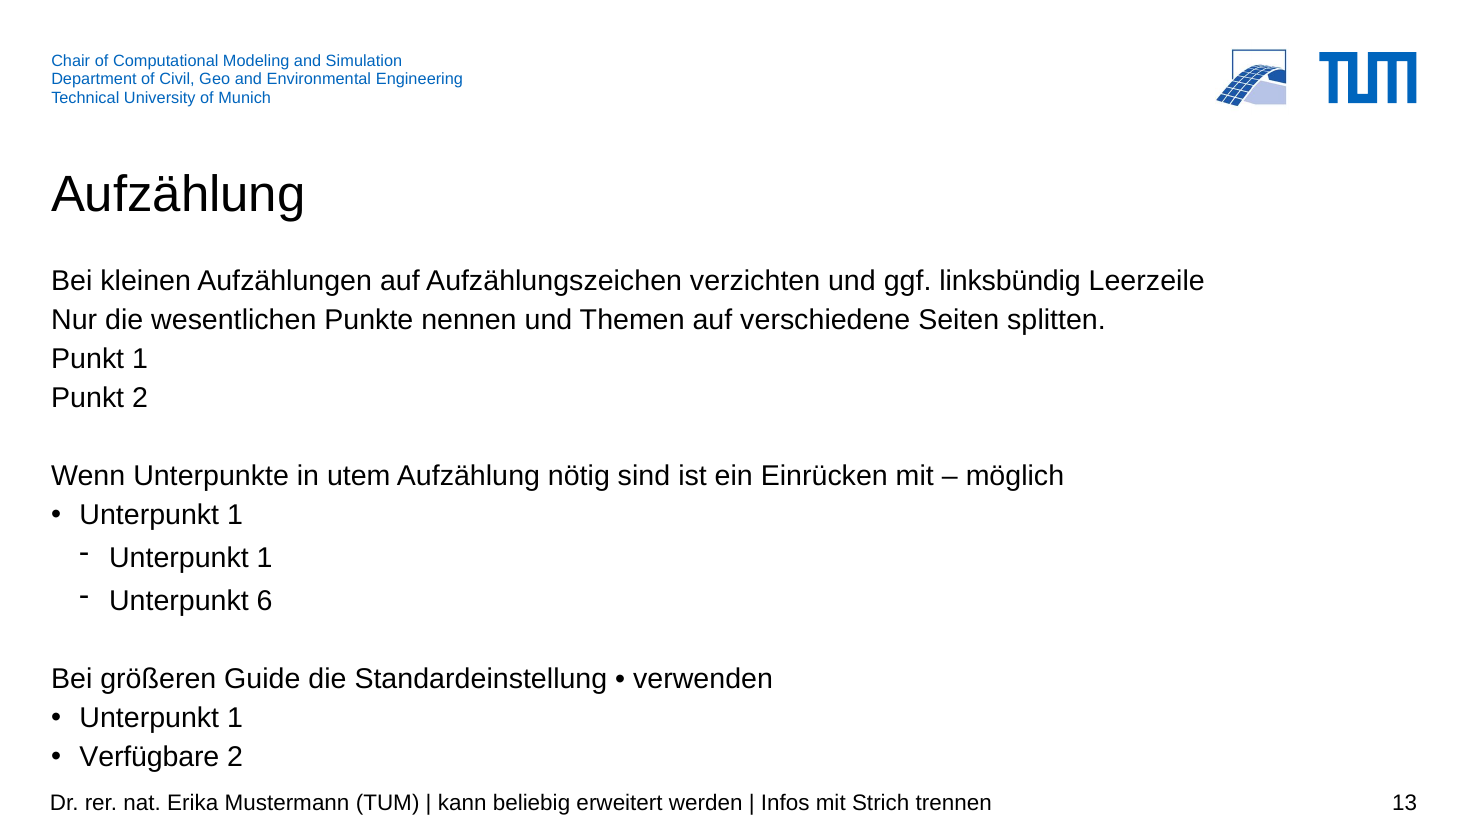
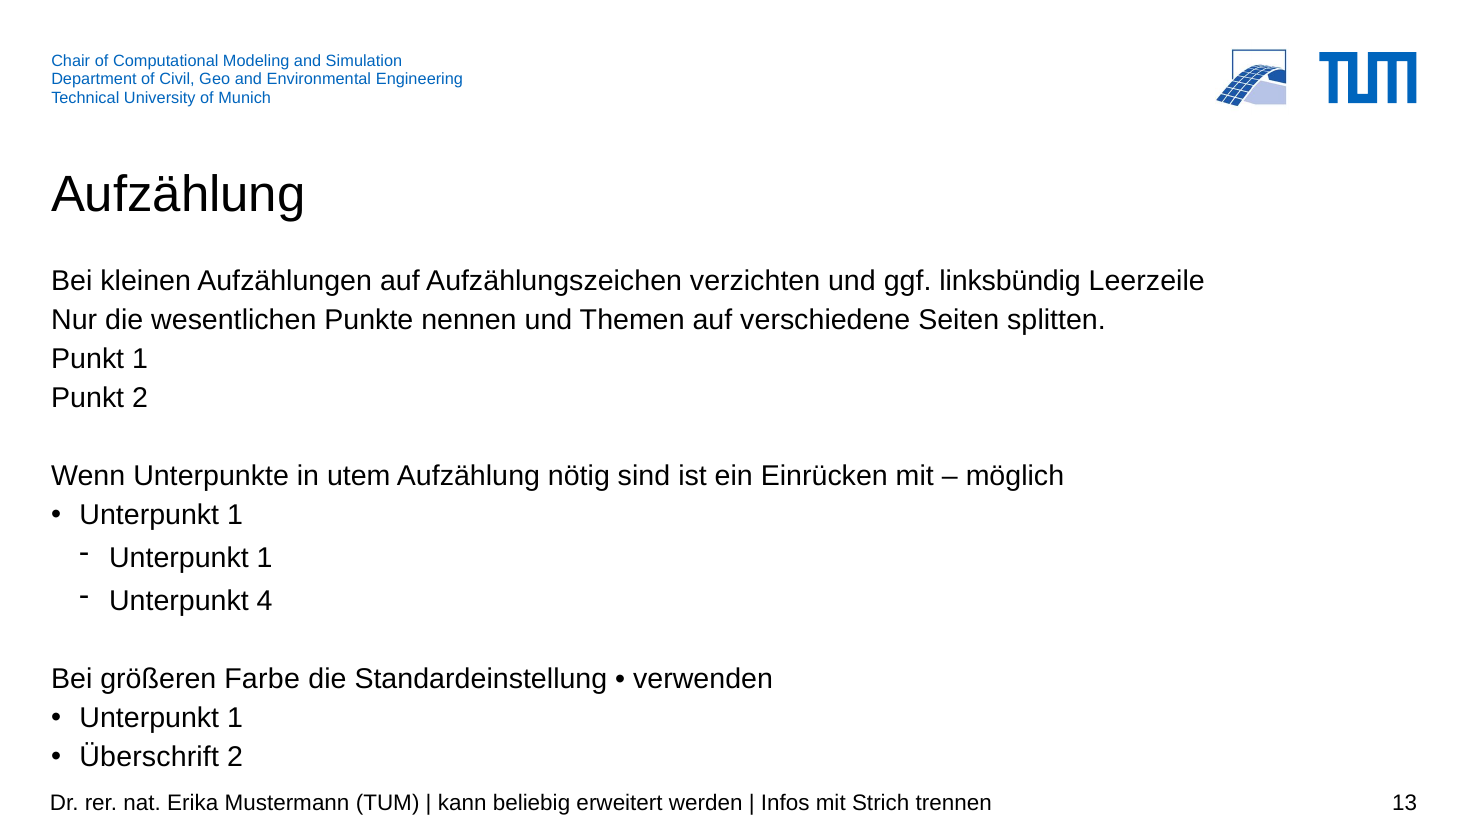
6: 6 -> 4 (265, 601)
Guide: Guide -> Farbe (262, 679)
Verfügbare: Verfügbare -> Überschrift (149, 757)
